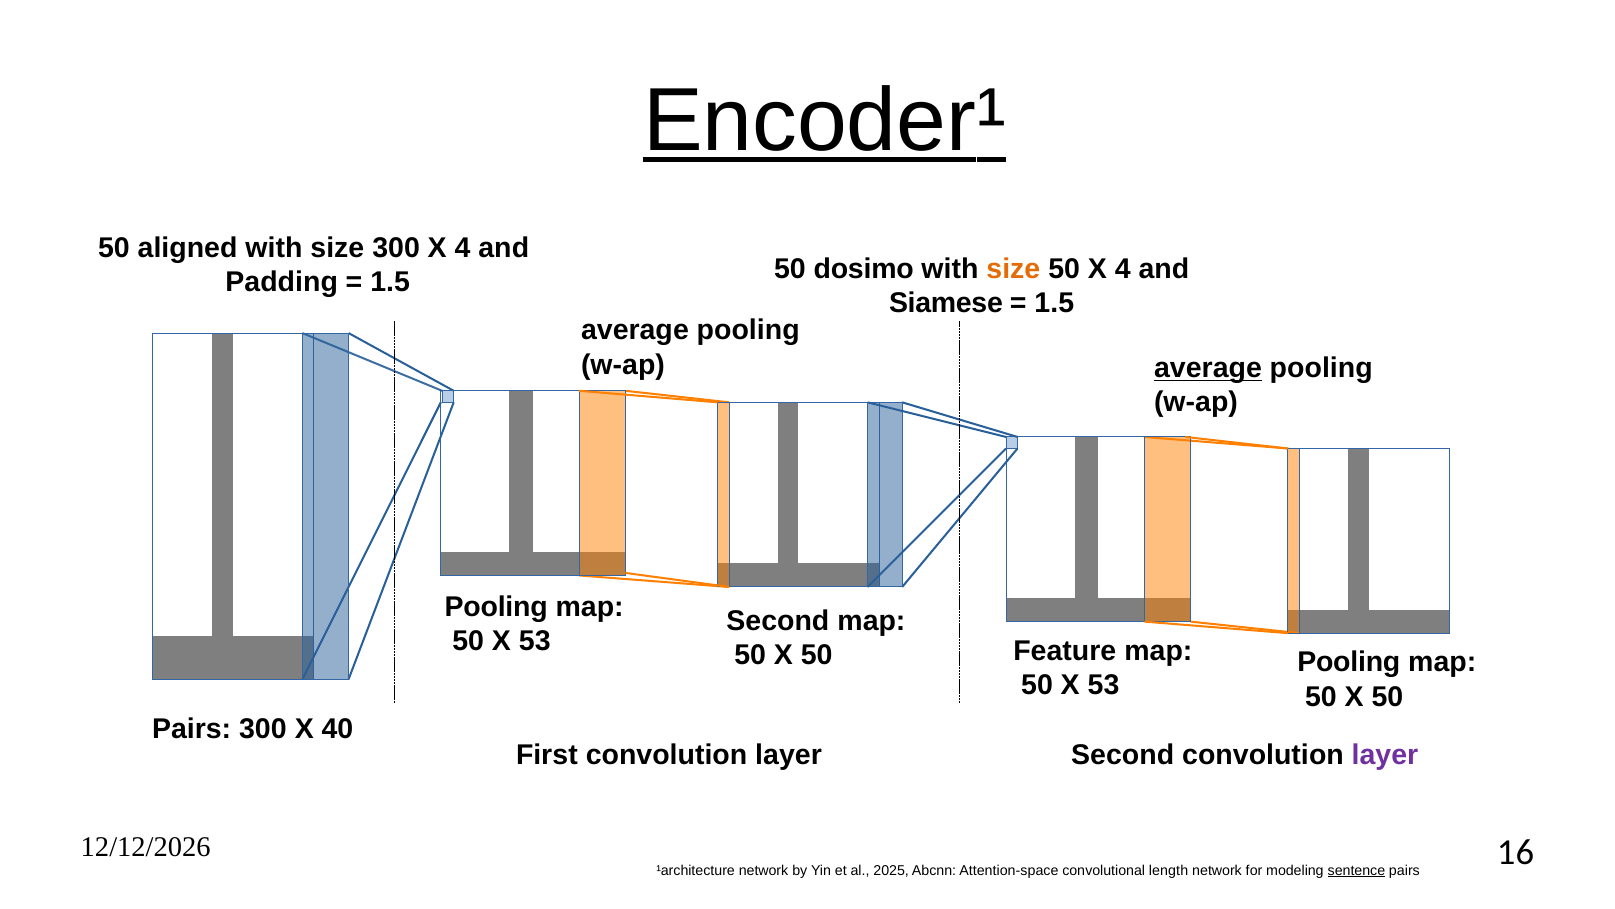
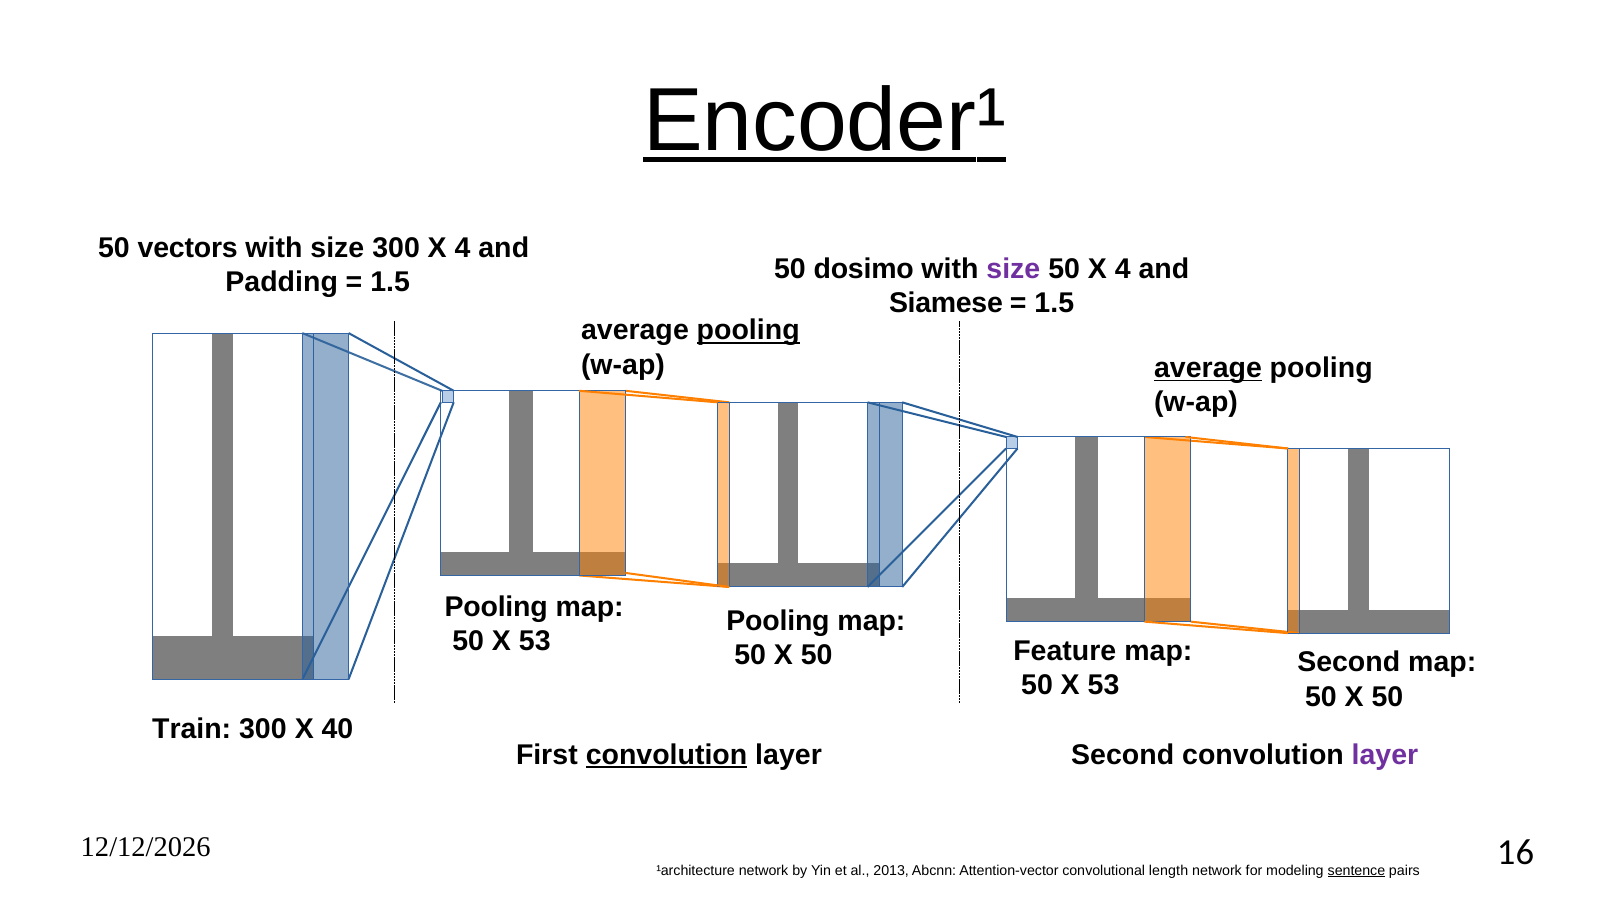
aligned: aligned -> vectors (188, 248)
size colour: orange -> purple (1013, 269)
pooling underline: none -> present (748, 330)
Second: Second -> Pooling (778, 621)
Pooling: Pooling -> Second (1349, 662)
Pairs: Pairs -> Train (192, 728)
convolution underline: none -> present (667, 754)
2025: 2025 -> 2013 (891, 870)
Attention-space: Attention-space -> Attention-vector (1009, 870)
